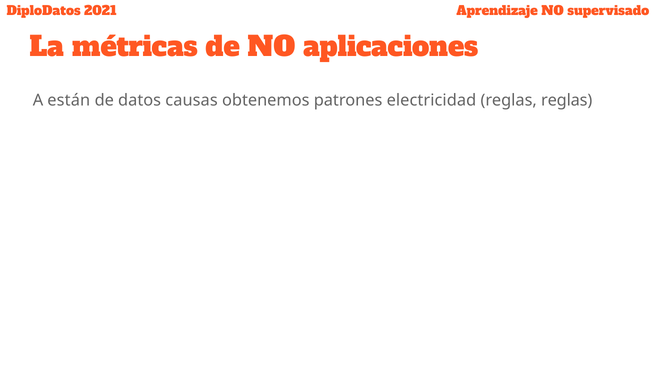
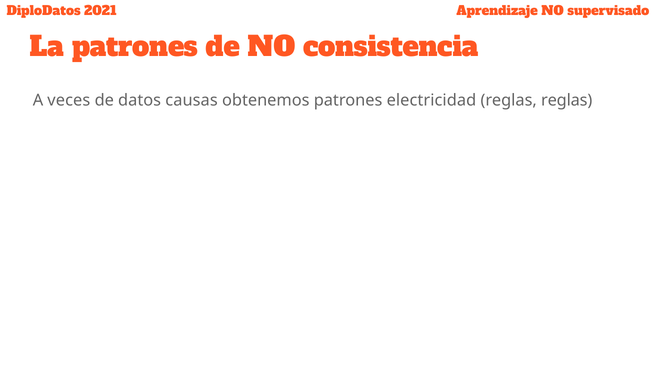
La métricas: métricas -> patrones (135, 47)
aplicaciones: aplicaciones -> consistencia (391, 47)
están: están -> veces (69, 100)
